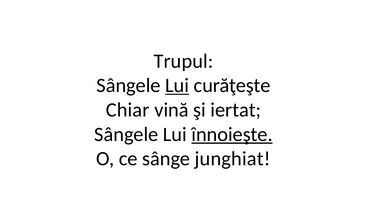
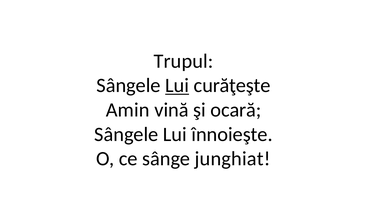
Chiar: Chiar -> Amin (128, 110)
iertat: iertat -> ocară (236, 110)
înnoieşte underline: present -> none (232, 135)
